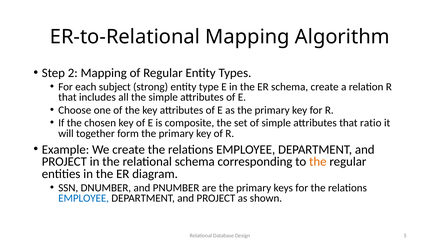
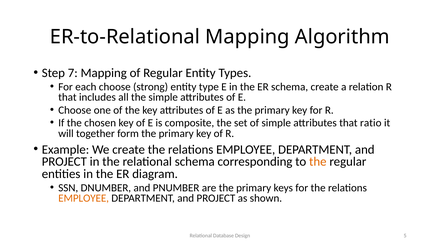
2: 2 -> 7 (73, 73)
each subject: subject -> choose (115, 87)
EMPLOYEE colour: blue -> orange (84, 199)
